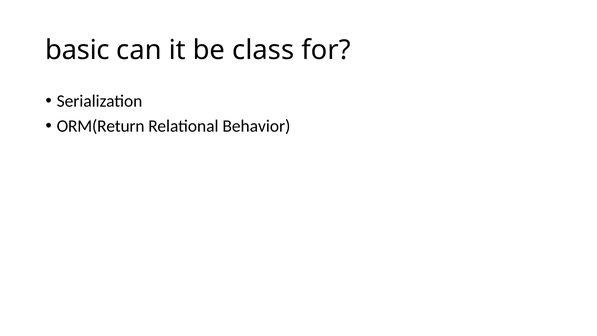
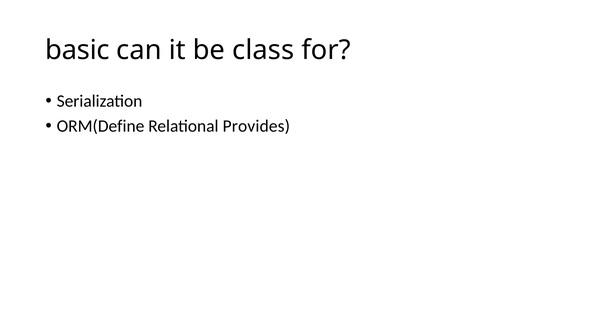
ORM(Return: ORM(Return -> ORM(Define (101, 126)
Behavior: Behavior -> Provides (256, 126)
